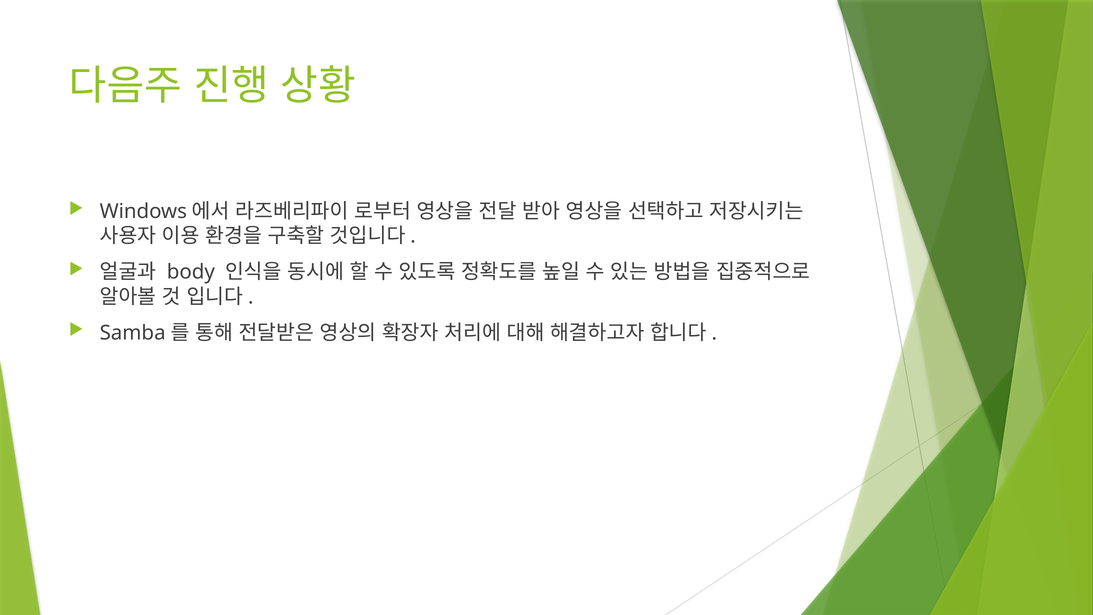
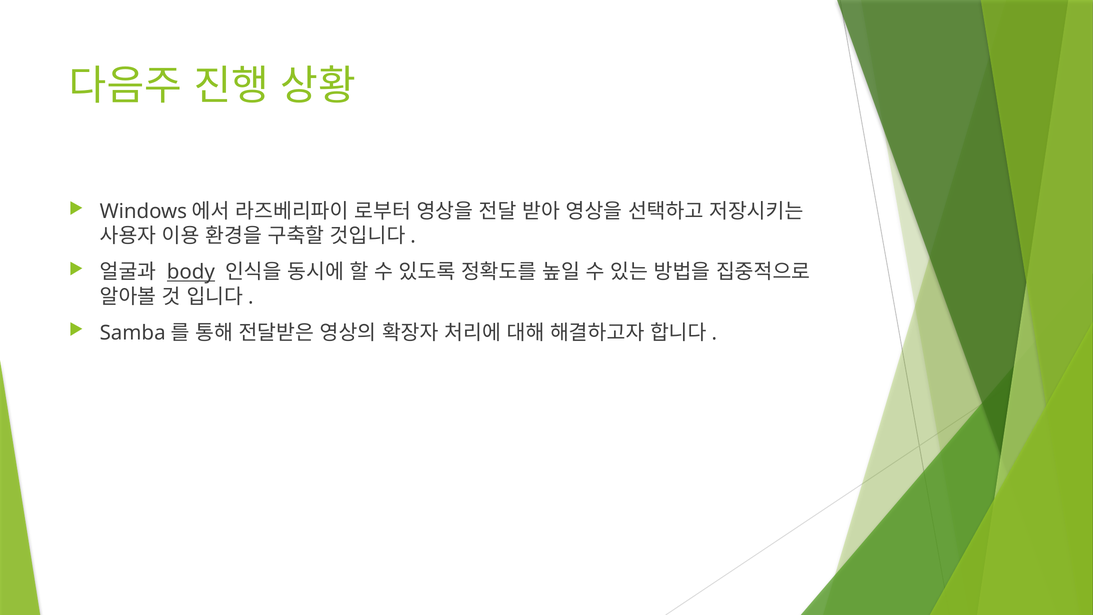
body underline: none -> present (191, 272)
